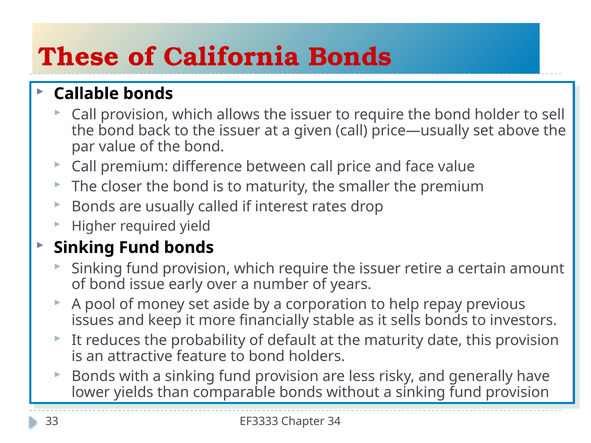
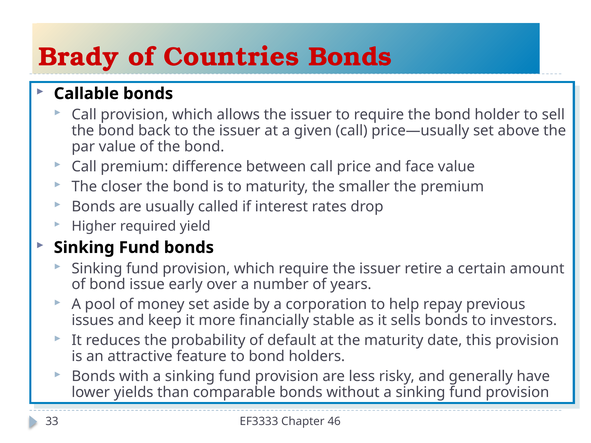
These: These -> Brady (79, 57)
California: California -> Countries (231, 57)
34: 34 -> 46 (334, 421)
